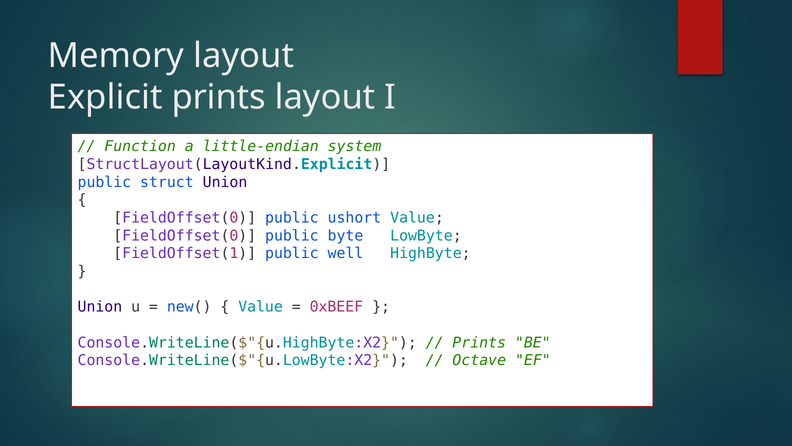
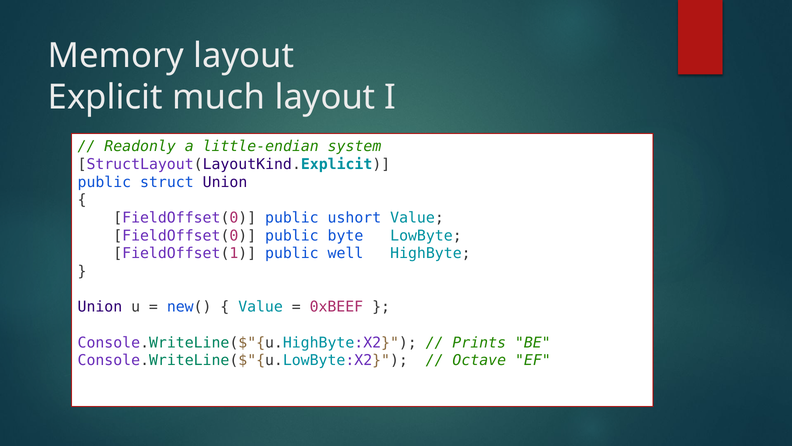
Explicit prints: prints -> much (218, 97)
Function: Function -> Readonly (140, 146)
